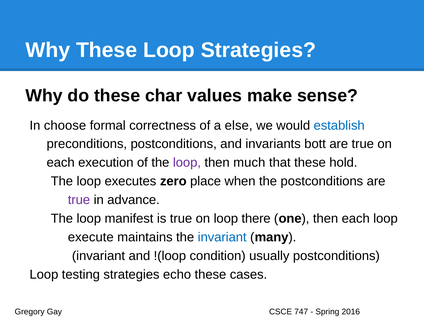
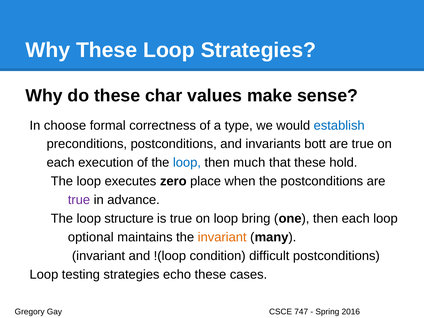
else: else -> type (239, 125)
loop colour: purple -> blue (187, 163)
manifest: manifest -> structure (129, 219)
there: there -> bring (256, 219)
execute: execute -> optional (91, 237)
invariant colour: blue -> orange (222, 237)
usually: usually -> difficult (269, 256)
